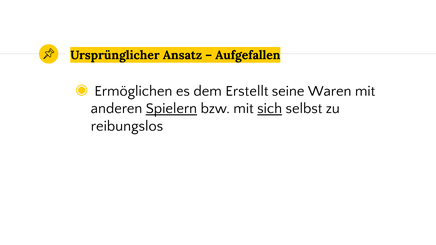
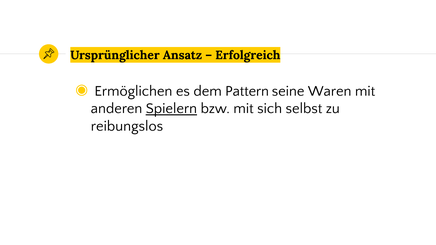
Aufgefallen: Aufgefallen -> Erfolgreich (248, 55)
Erstellt: Erstellt -> Pattern (247, 91)
sich underline: present -> none (270, 109)
